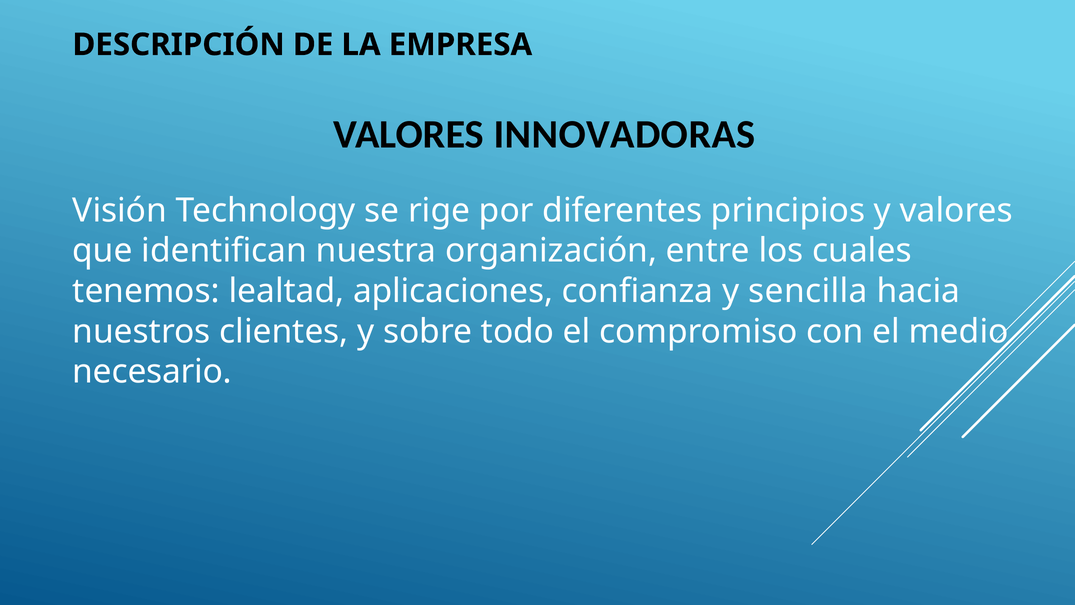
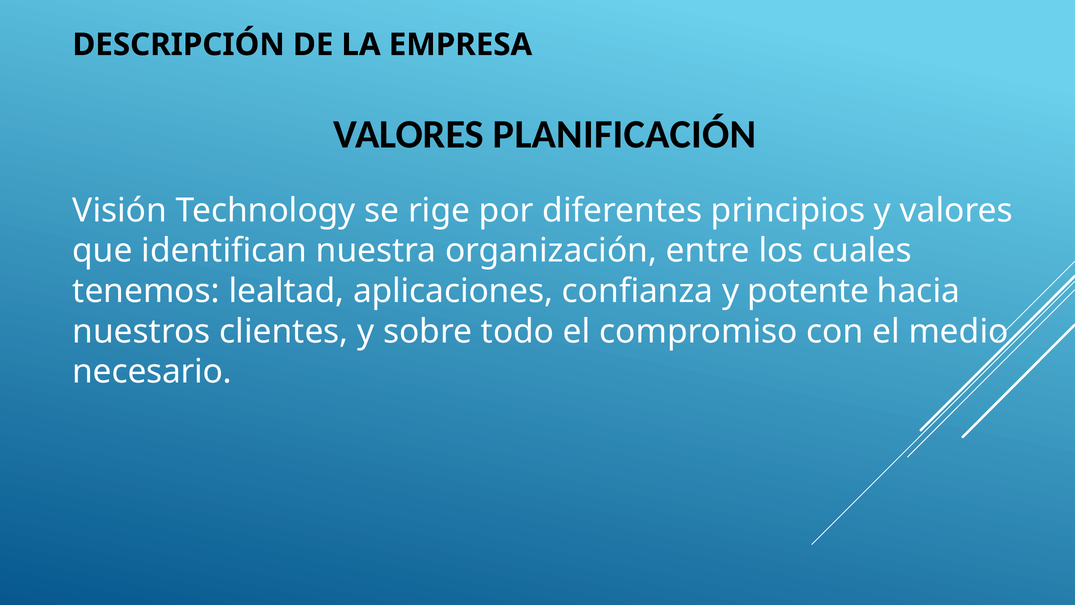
INNOVADORAS: INNOVADORAS -> PLANIFICACIÓN (625, 134)
sencilla: sencilla -> potente (808, 291)
